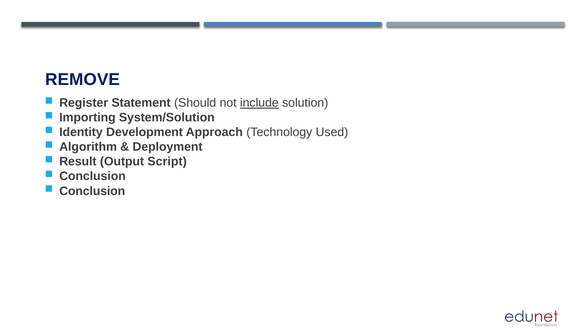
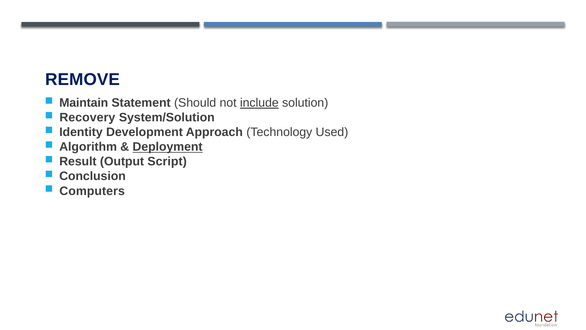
Register: Register -> Maintain (84, 103)
Importing: Importing -> Recovery (87, 117)
Deployment underline: none -> present (168, 147)
Conclusion: Conclusion -> Computers (92, 191)
